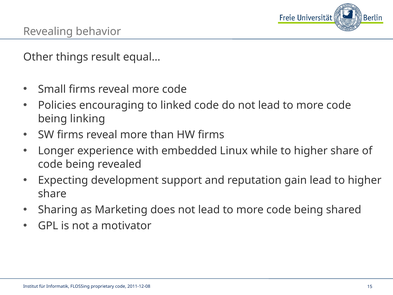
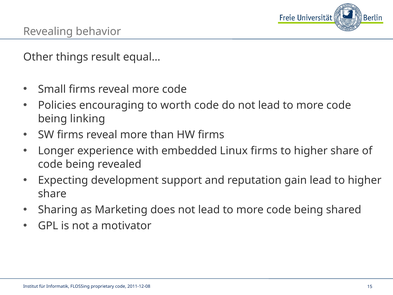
linked: linked -> worth (176, 105)
Linux while: while -> firms (264, 151)
